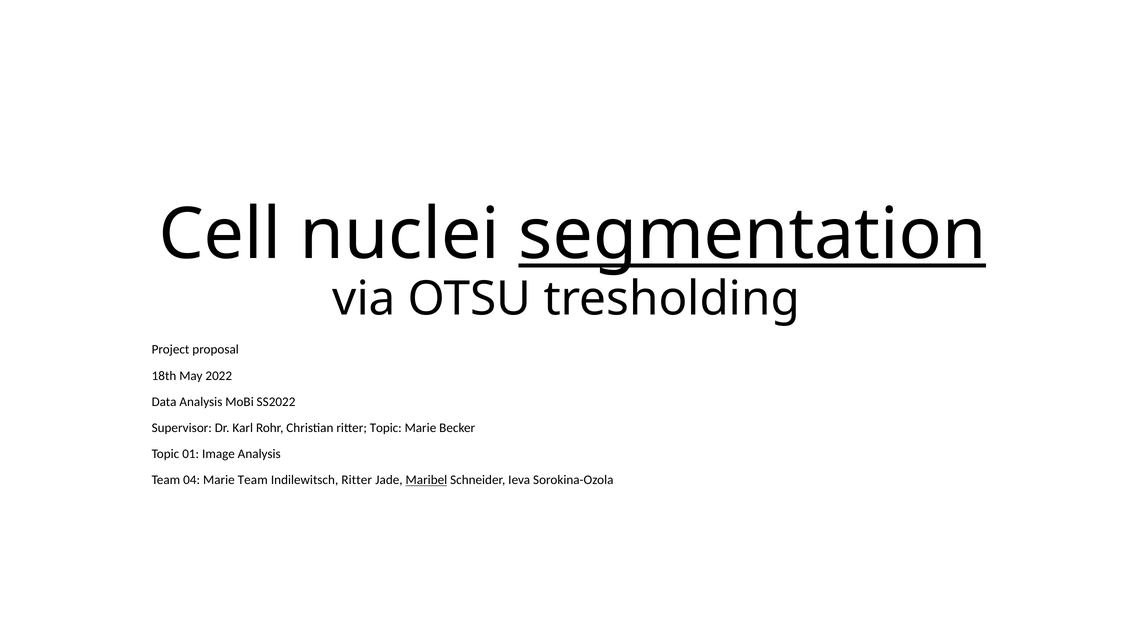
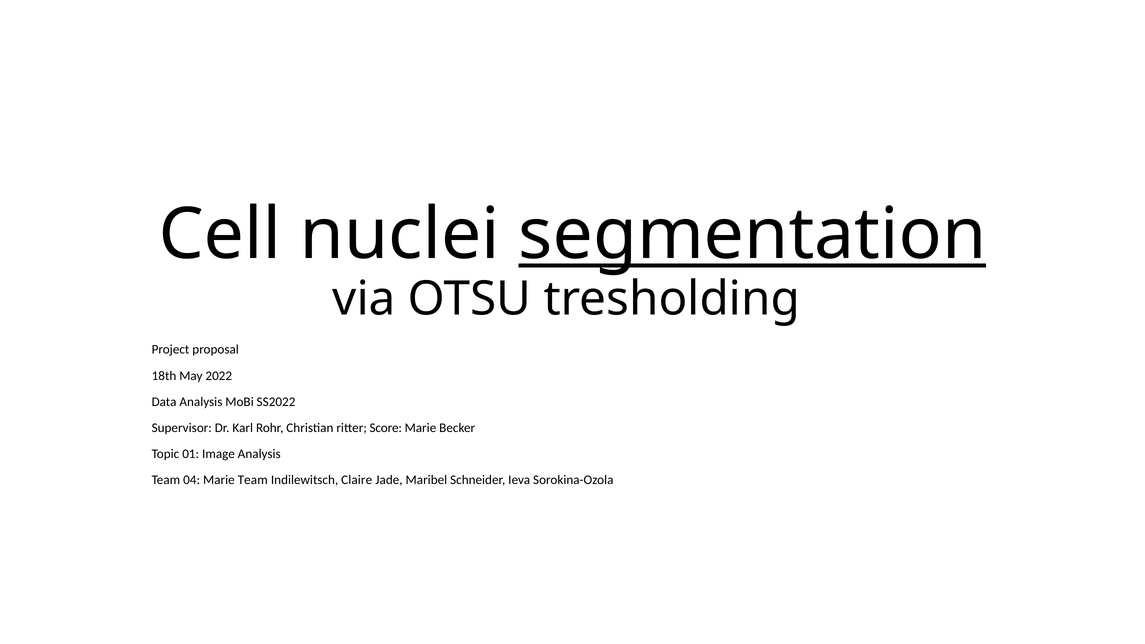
ritter Topic: Topic -> Score (386, 428)
Indilewitsch Ritter: Ritter -> Claire (357, 480)
Maribel underline: present -> none (426, 480)
